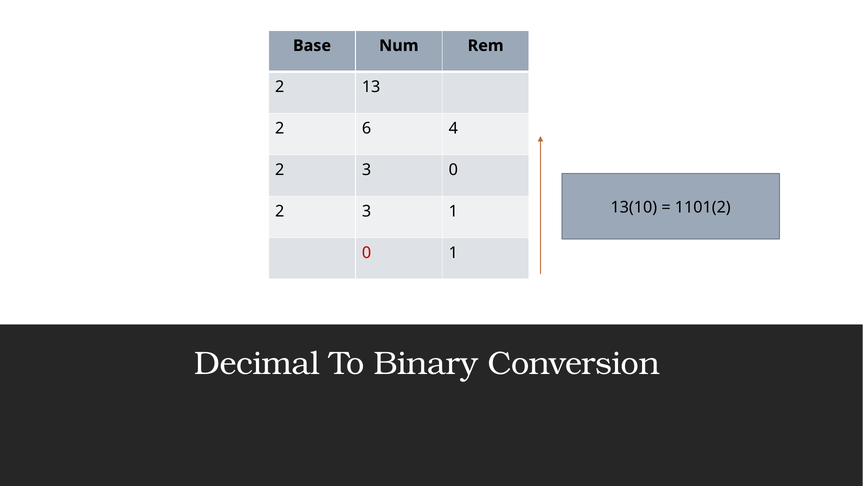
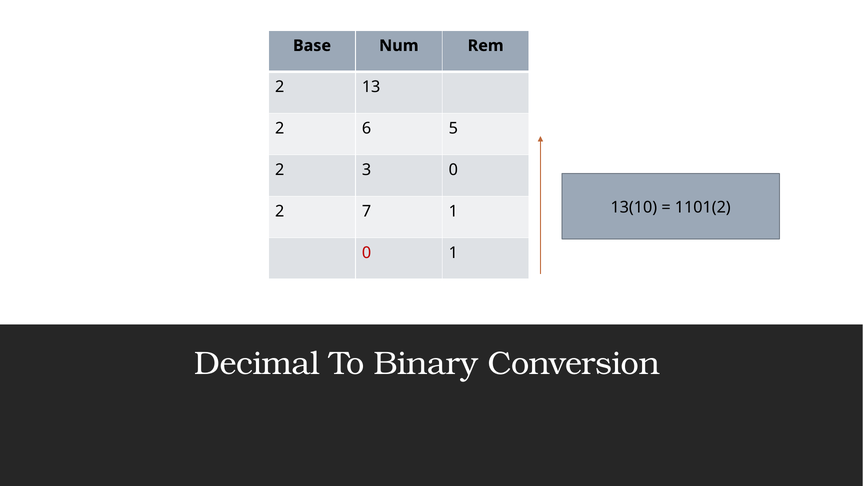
4: 4 -> 5 (453, 128)
3: 3 -> 7 (367, 211)
